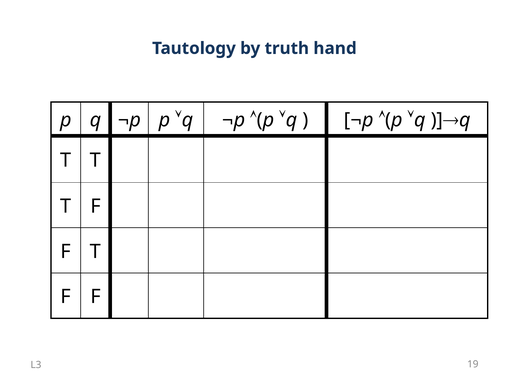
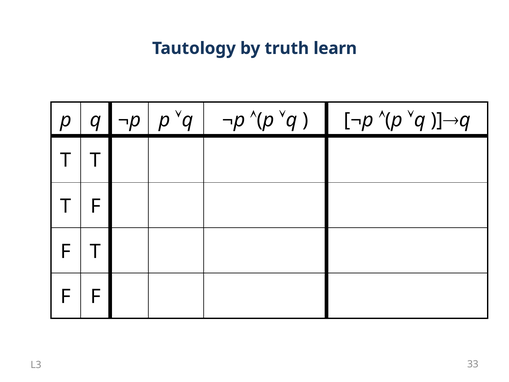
hand: hand -> learn (335, 48)
19: 19 -> 33 (473, 364)
